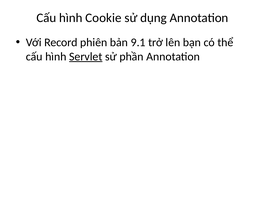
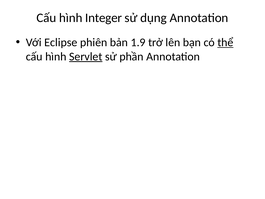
Cookie: Cookie -> Integer (104, 18)
Record: Record -> Eclipse (61, 42)
9.1: 9.1 -> 1.9 (138, 42)
thể underline: none -> present (225, 42)
